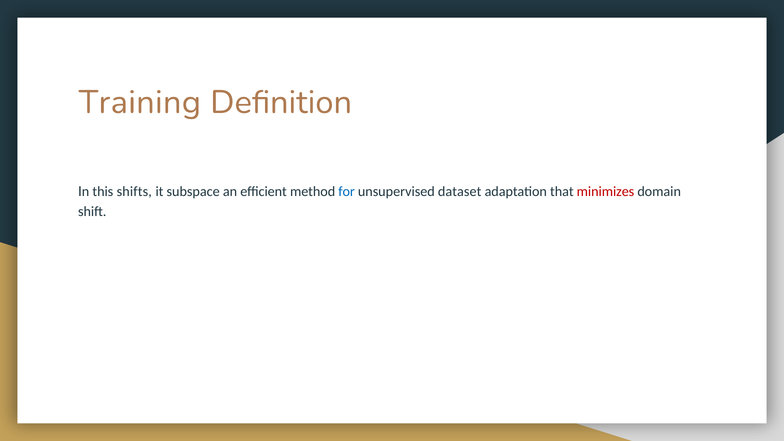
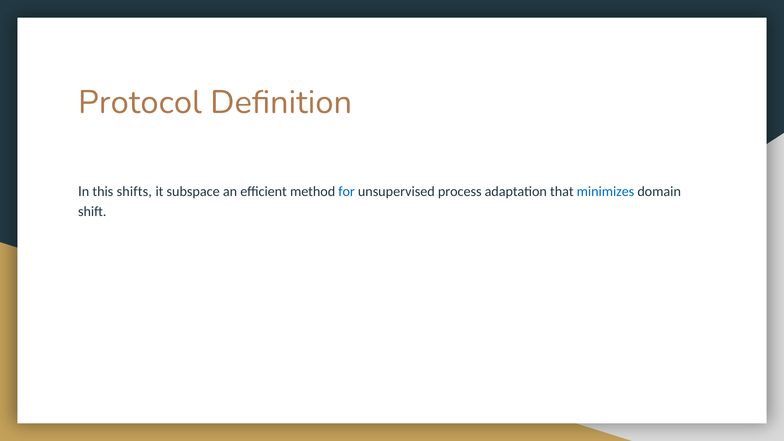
Training: Training -> Protocol (140, 102)
dataset: dataset -> process (460, 192)
minimizes colour: red -> blue (605, 192)
